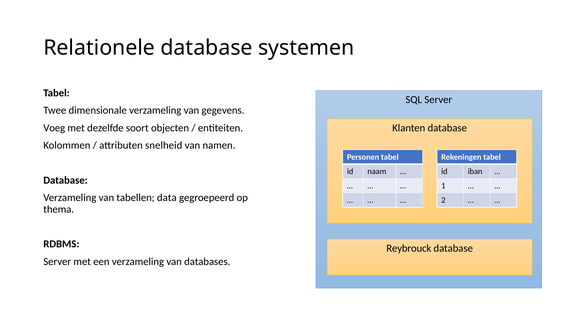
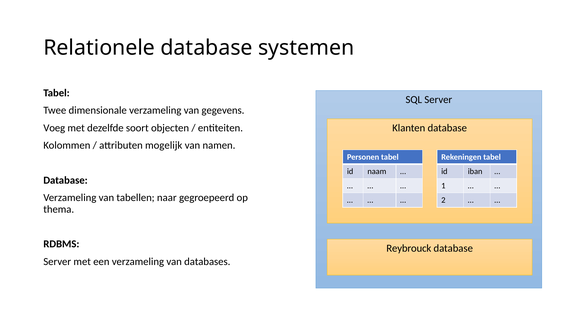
snelheid: snelheid -> mogelijk (164, 145)
data: data -> naar (167, 198)
